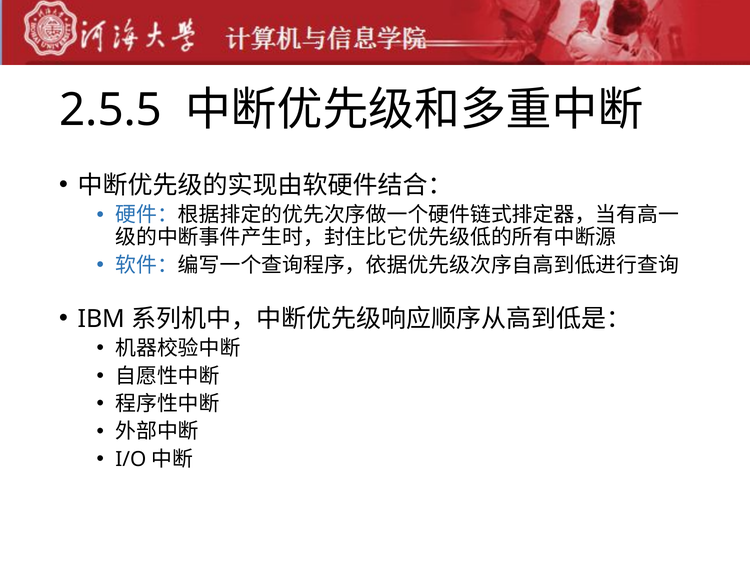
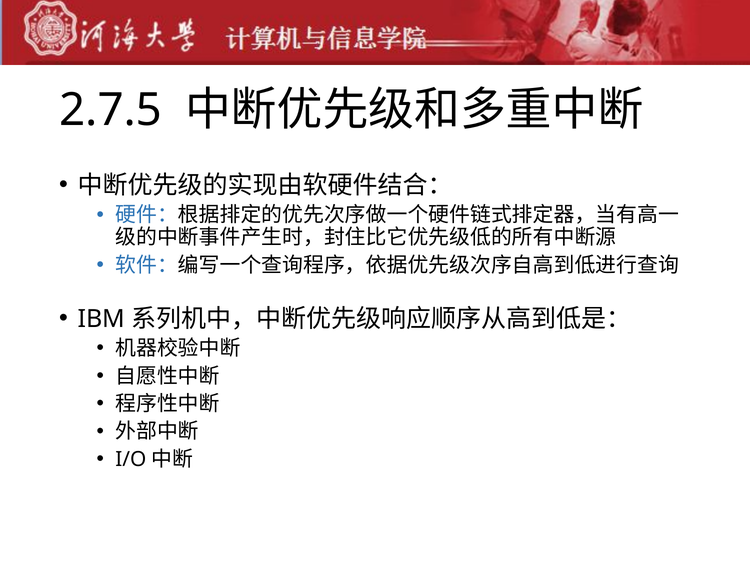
2.5.5: 2.5.5 -> 2.7.5 (111, 110)
